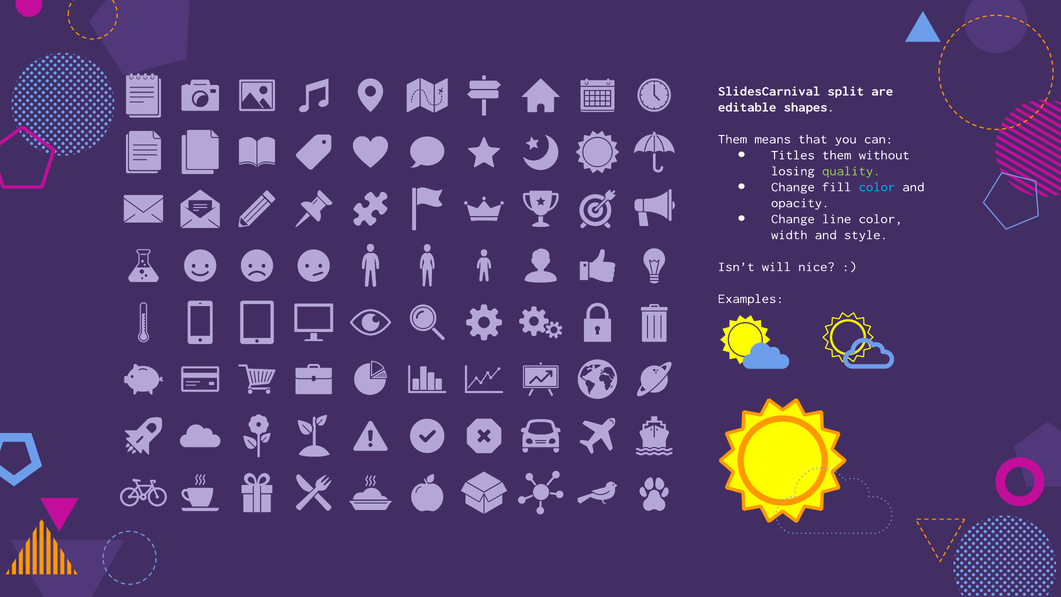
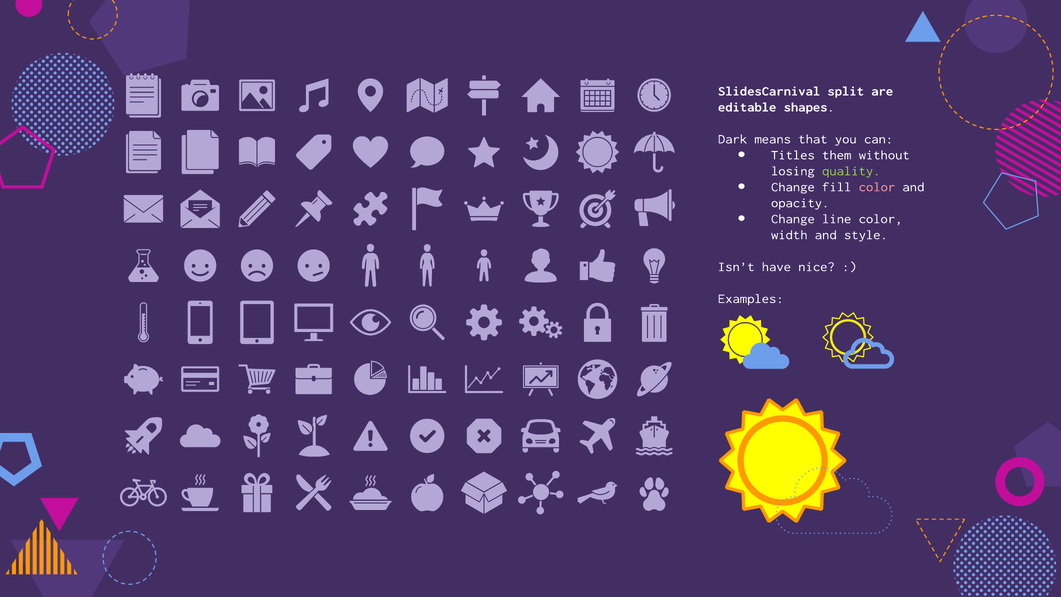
Them: Them -> Dark (733, 139)
color colour: light blue -> pink (877, 187)
will: will -> have (776, 267)
